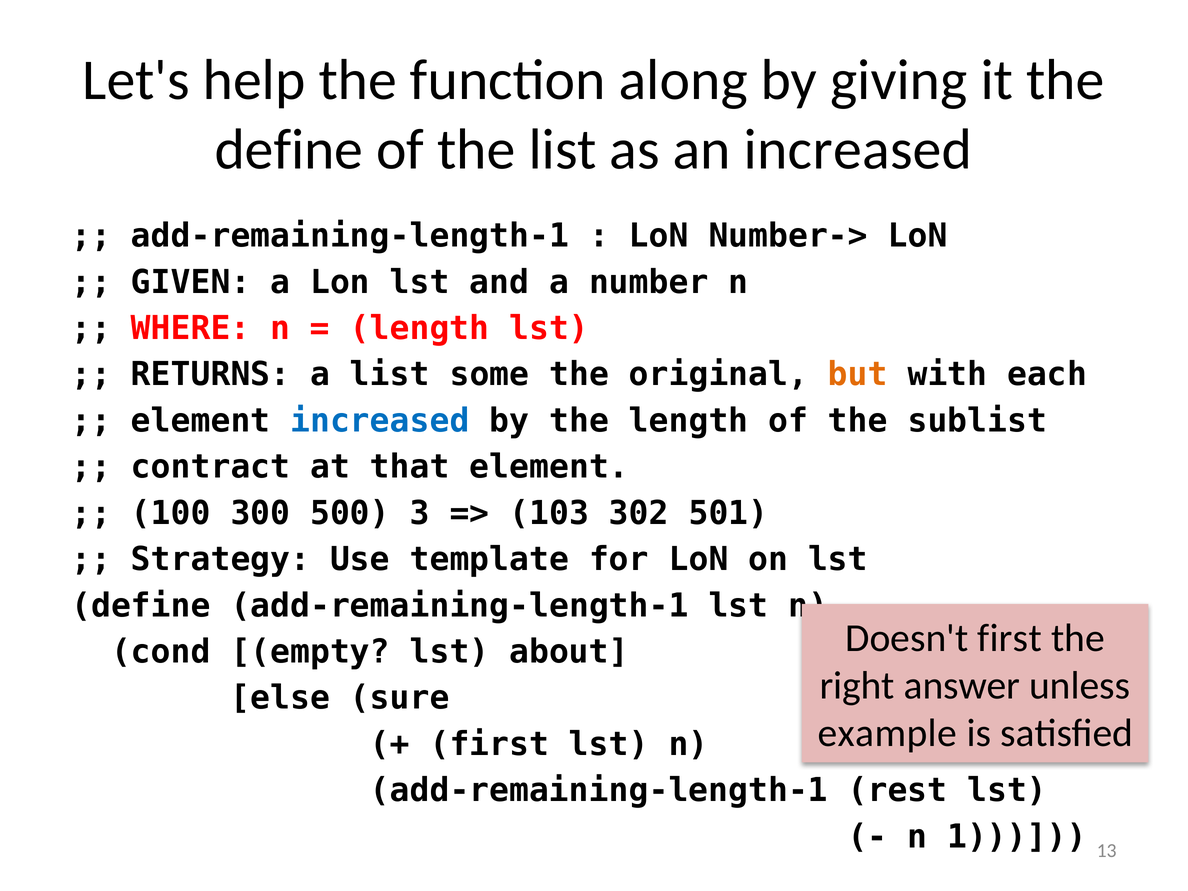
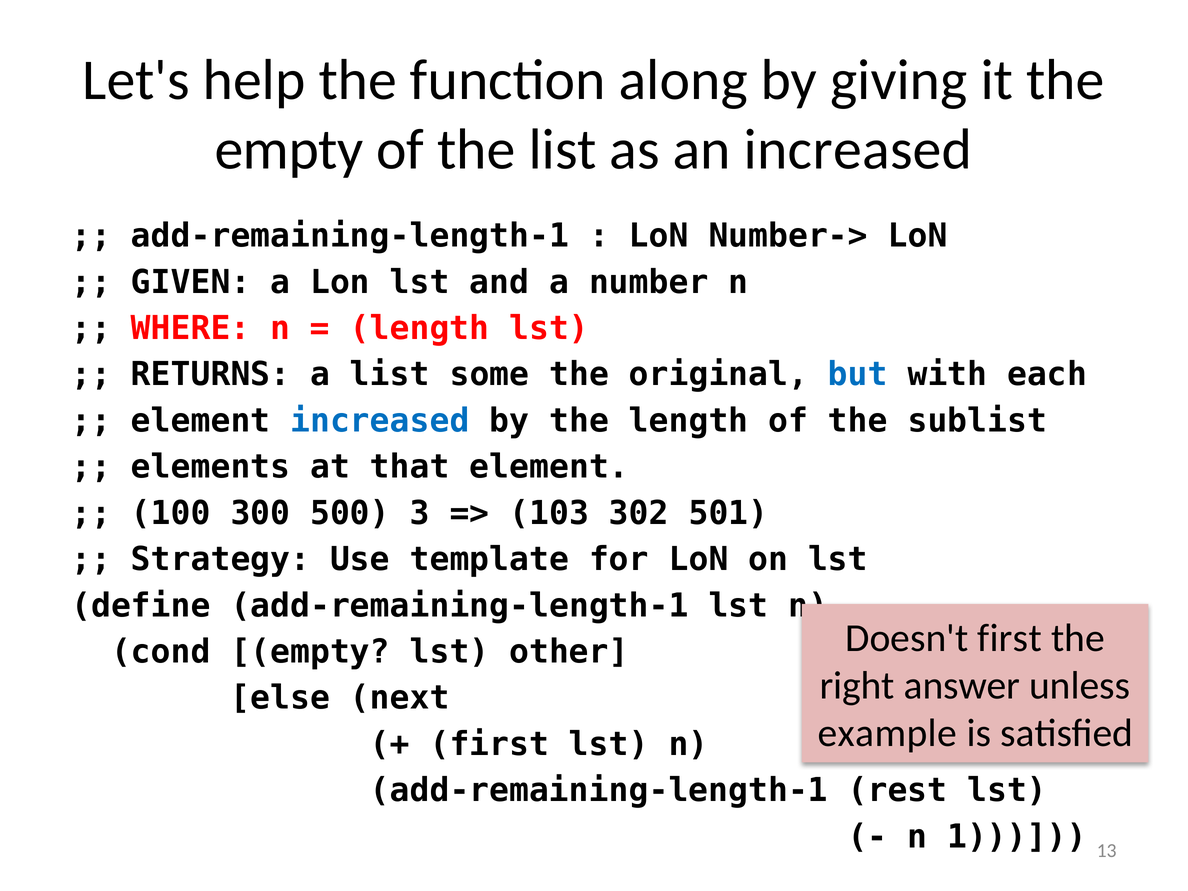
define: define -> empty (289, 150)
but colour: orange -> blue (858, 375)
contract: contract -> elements (211, 467)
about: about -> other (569, 652)
sure: sure -> next (400, 698)
